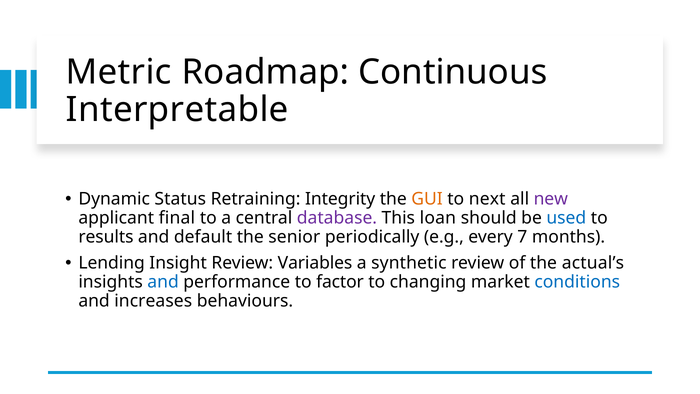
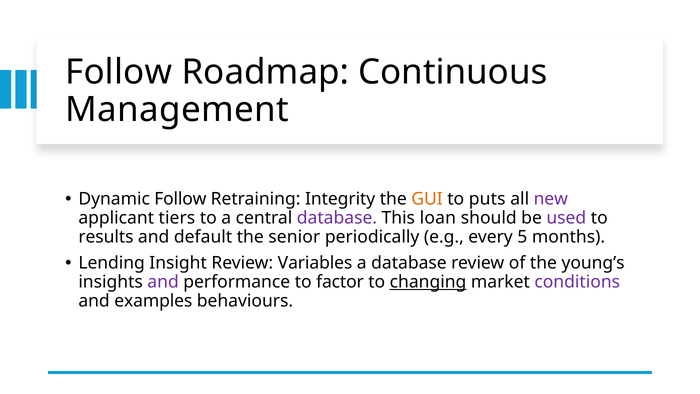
Metric: Metric -> Follow (119, 72)
Interpretable: Interpretable -> Management (177, 110)
Dynamic Status: Status -> Follow (180, 199)
next: next -> puts (487, 199)
final: final -> tiers (177, 218)
used colour: blue -> purple (566, 218)
7: 7 -> 5 (522, 237)
a synthetic: synthetic -> database (409, 263)
actual’s: actual’s -> young’s (593, 263)
and colour: blue -> purple (163, 282)
changing underline: none -> present (428, 282)
conditions colour: blue -> purple (577, 282)
increases: increases -> examples (153, 301)
